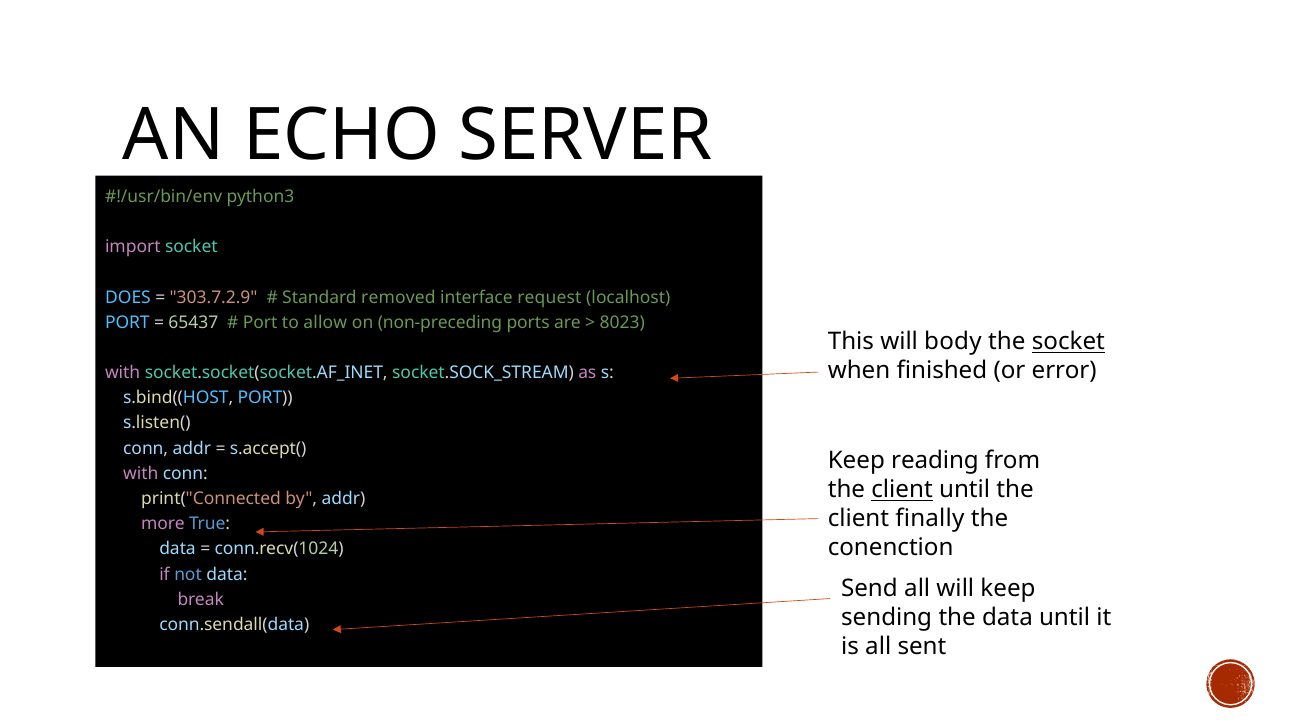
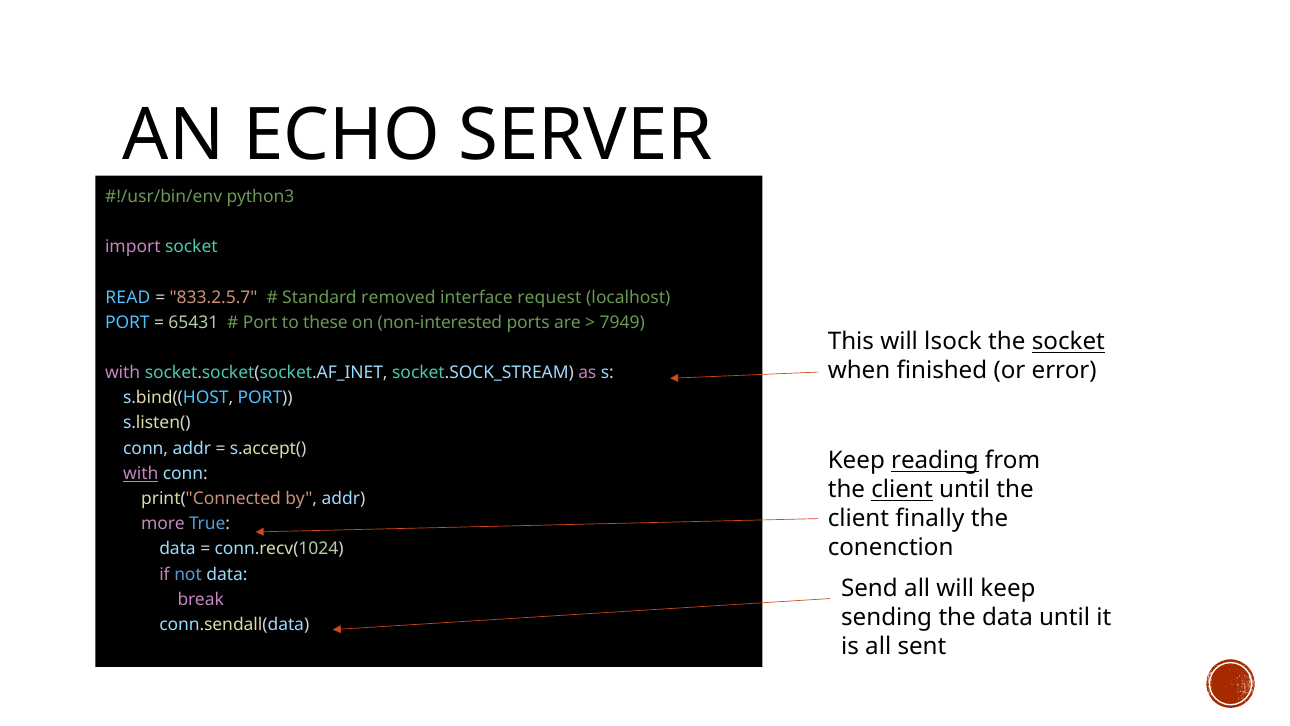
DOES: DOES -> READ (128, 297)
303.7.2.9: 303.7.2.9 -> 833.2.5.7 (214, 297)
65437: 65437 -> 65431 (193, 322)
allow: allow -> these (325, 322)
non-preceding: non-preceding -> non-interested (440, 322)
8023: 8023 -> 7949 (622, 322)
body: body -> lsock (953, 342)
reading underline: none -> present (935, 461)
with underline: none -> present (141, 473)
